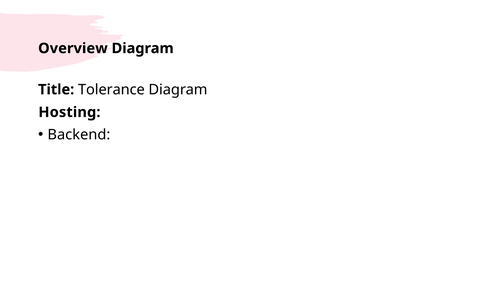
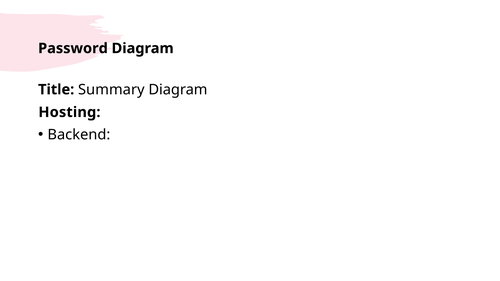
Overview: Overview -> Password (73, 48)
Tolerance: Tolerance -> Summary (111, 90)
